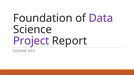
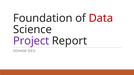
Data colour: purple -> red (101, 18)
